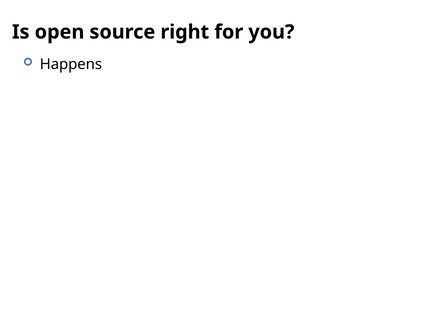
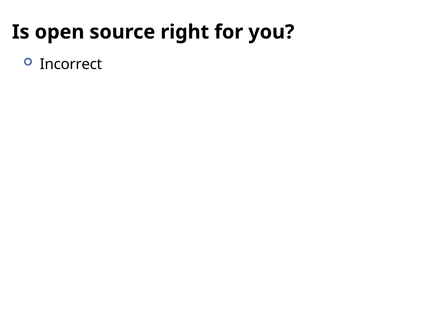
Happens: Happens -> Incorrect (71, 64)
